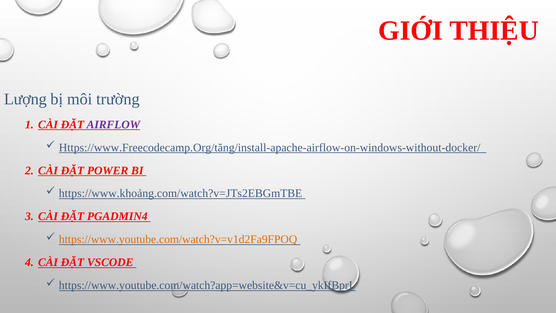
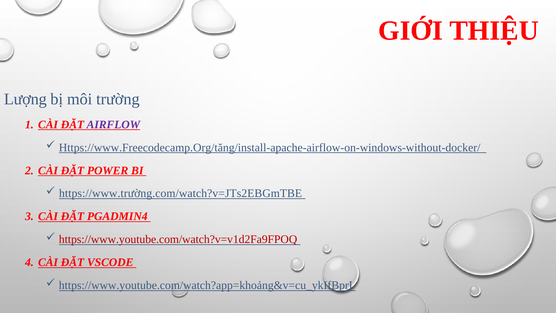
https://www.khoảng.com/watch?v=JTs2EBGmTBE: https://www.khoảng.com/watch?v=JTs2EBGmTBE -> https://www.trường.com/watch?v=JTs2EBGmTBE (181, 193)
https://www.youtube.com/watch?v=v1d2Fa9FPOQ colour: orange -> red (178, 239)
https://www.youtube.com/watch?app=website&v=cu_ykIfBprI: https://www.youtube.com/watch?app=website&v=cu_ykIfBprI -> https://www.youtube.com/watch?app=khoảng&v=cu_ykIfBprI (206, 285)
